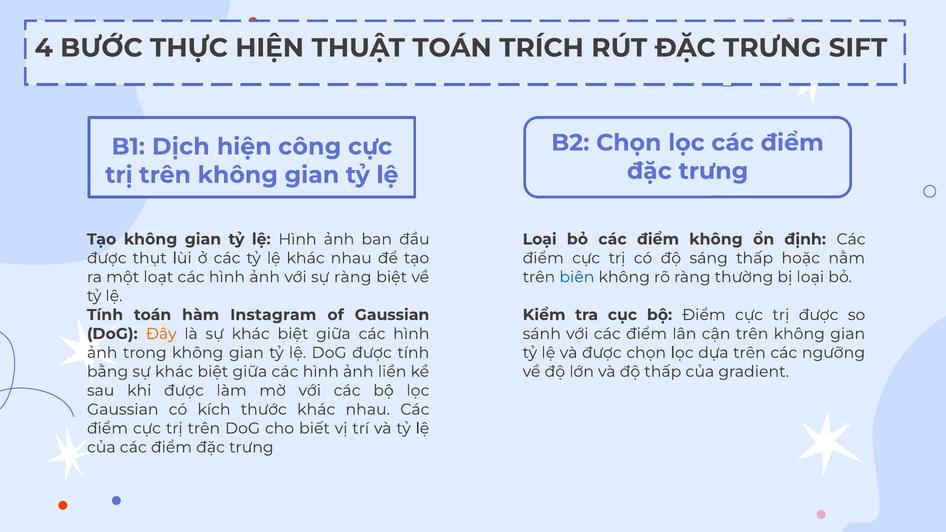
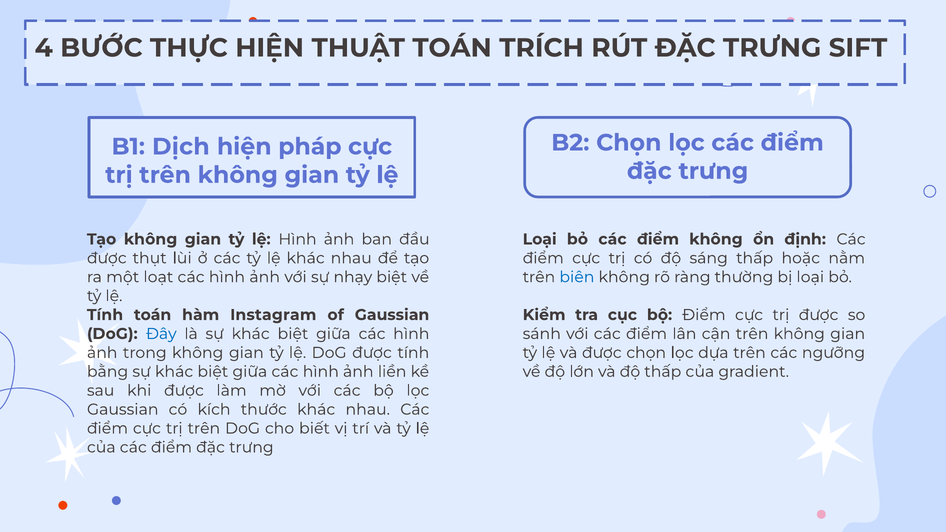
công: công -> pháp (310, 147)
sự ràng: ràng -> nhạy (353, 277)
Đây colour: orange -> blue (161, 334)
